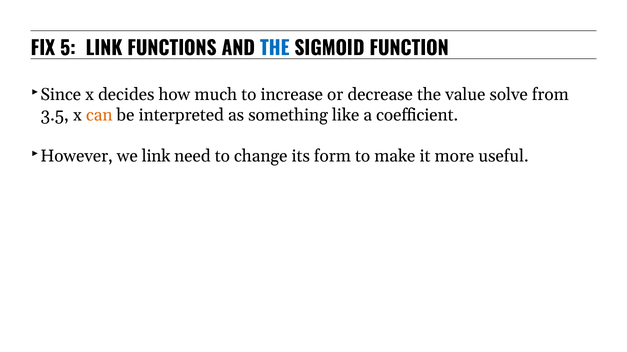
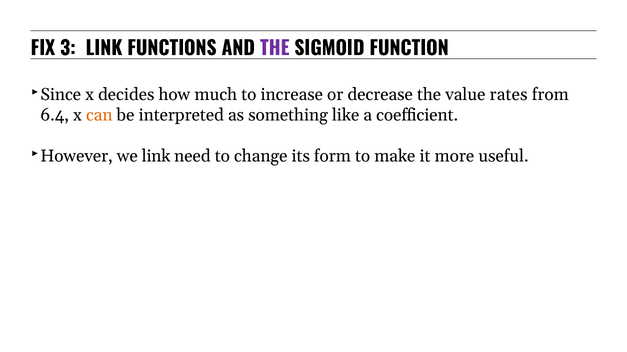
5: 5 -> 3 (68, 49)
THE colour: blue -> purple (275, 49)
solve: solve -> rates (509, 94)
3.5: 3.5 -> 6.4 (55, 115)
